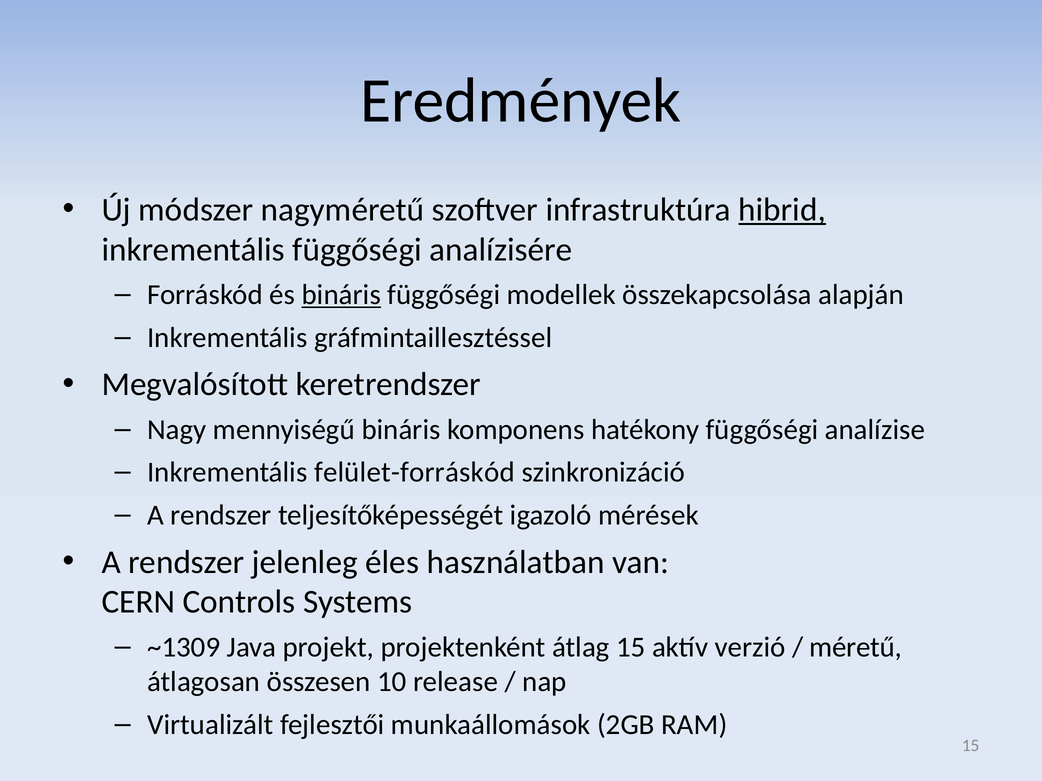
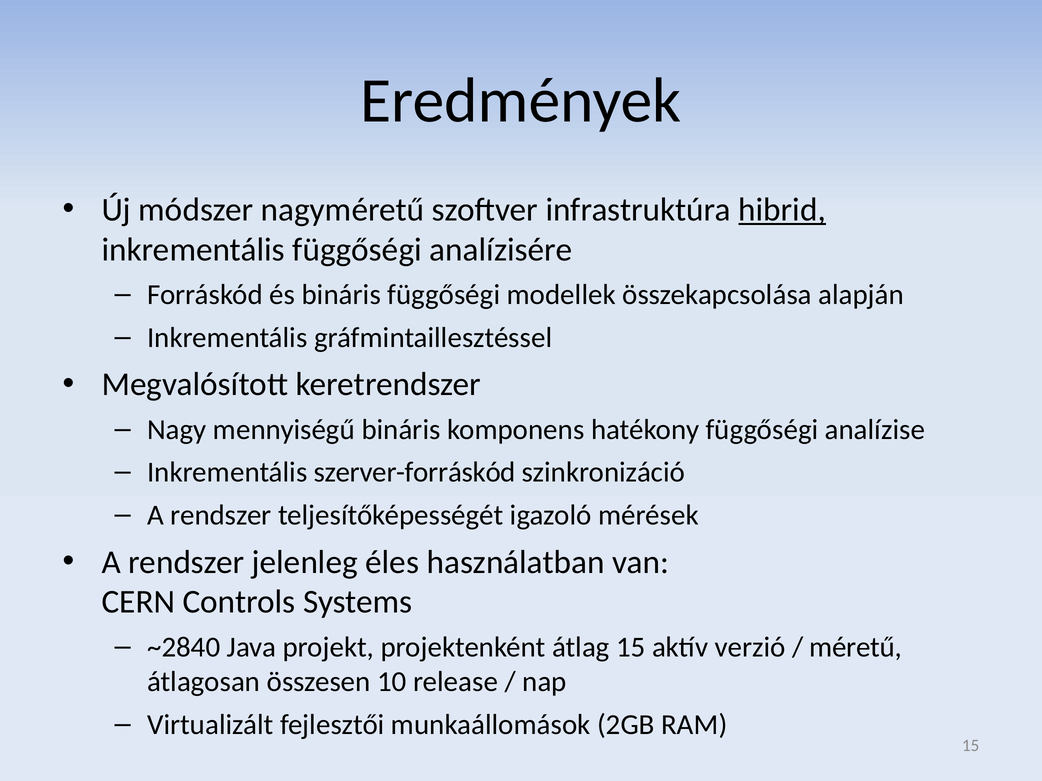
bináris underline: present -> none (341, 295)
felület-forráskód: felület-forráskód -> szerver-forráskód (415, 473)
~1309: ~1309 -> ~2840 (184, 648)
